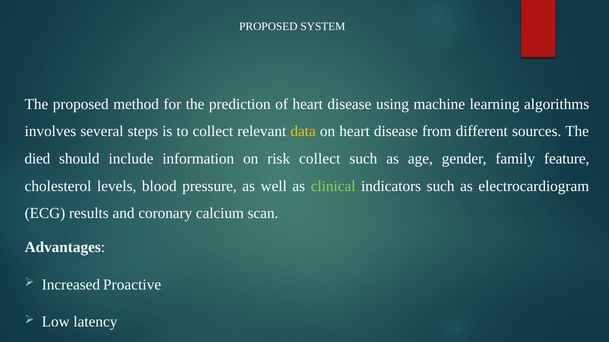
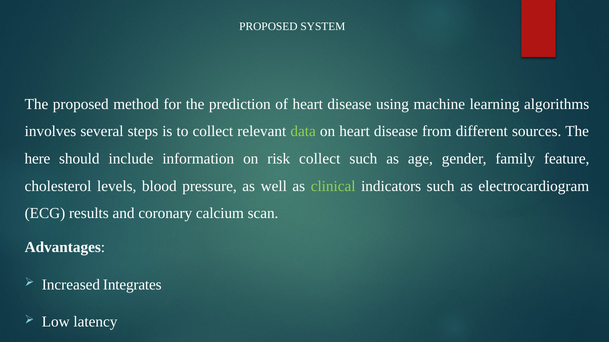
data colour: yellow -> light green (303, 132)
died: died -> here (37, 159)
Proactive: Proactive -> Integrates (132, 285)
